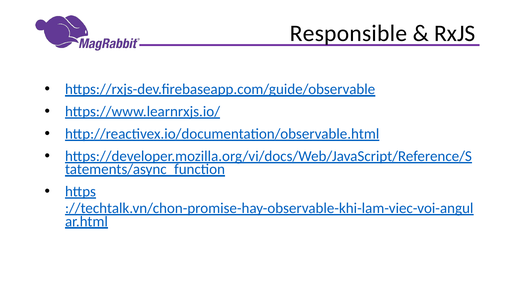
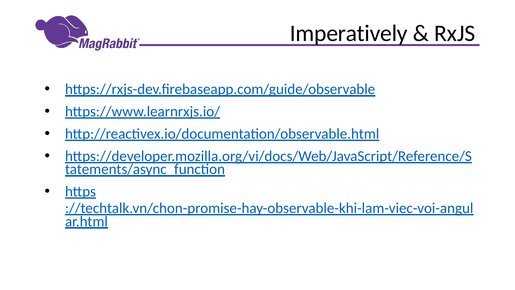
Responsible: Responsible -> Imperatively (349, 33)
